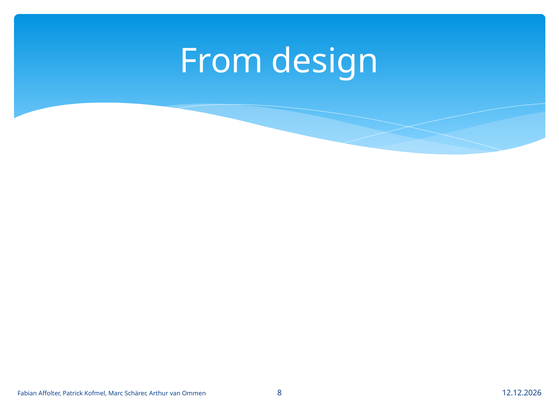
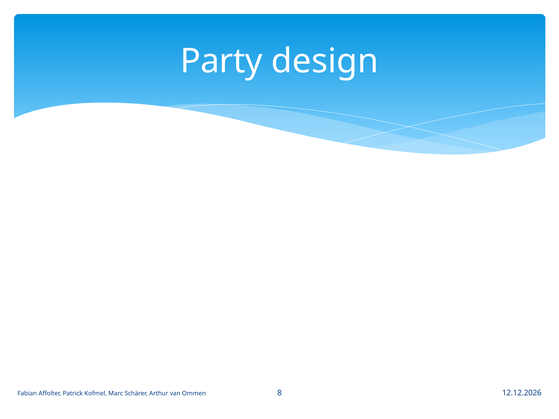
From: From -> Party (221, 61)
